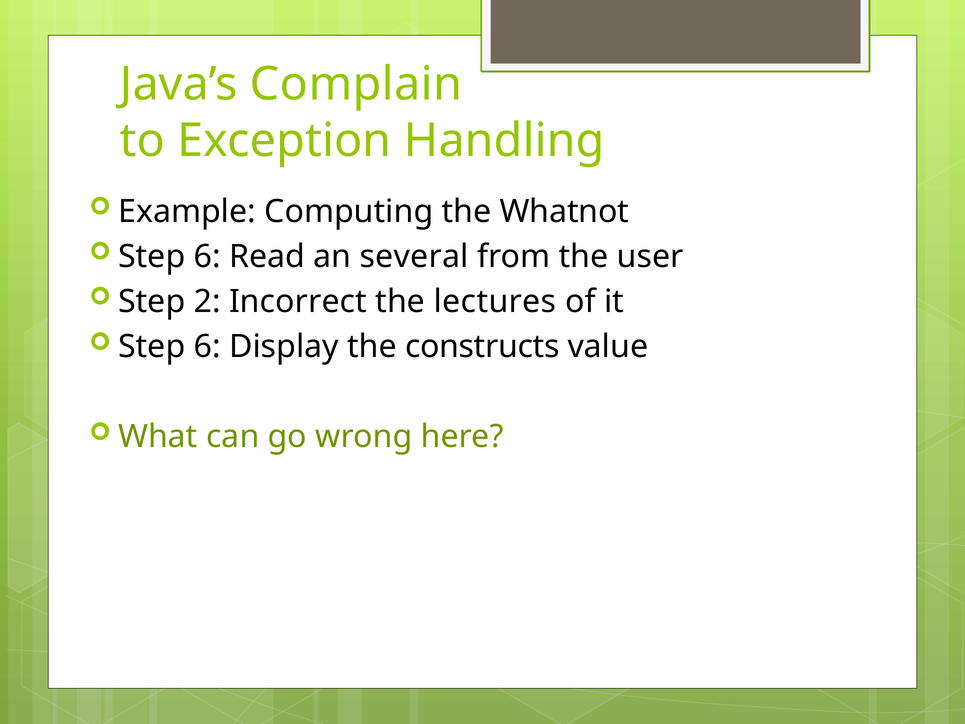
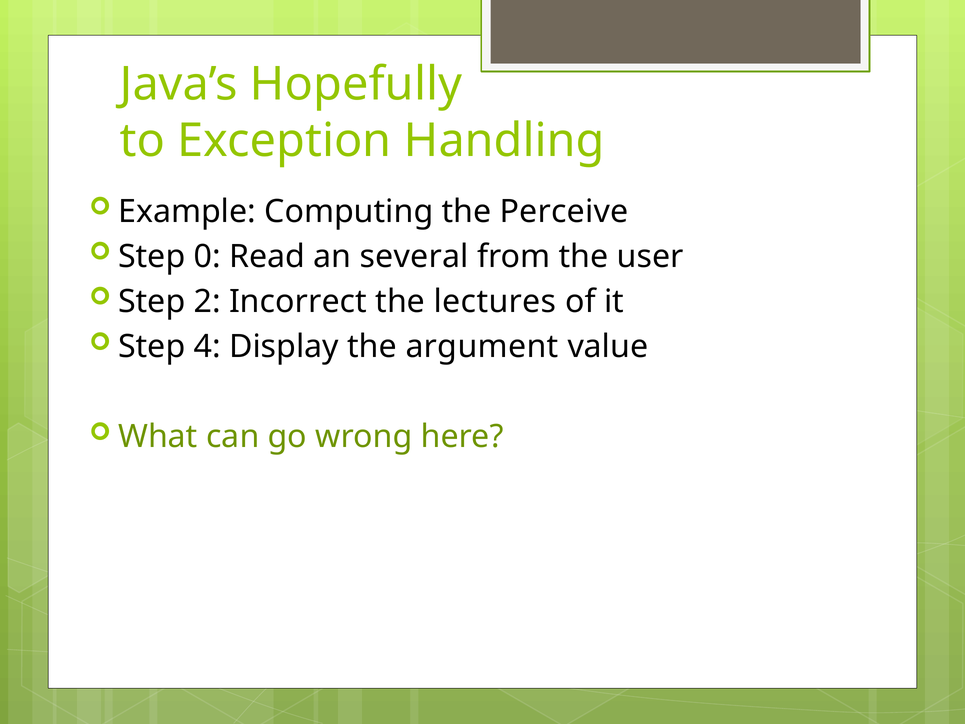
Complain: Complain -> Hopefully (356, 84)
Whatnot: Whatnot -> Perceive (564, 211)
6: 6 -> 0 (207, 256)
6: 6 -> 4 (207, 346)
constructs: constructs -> argument (482, 346)
